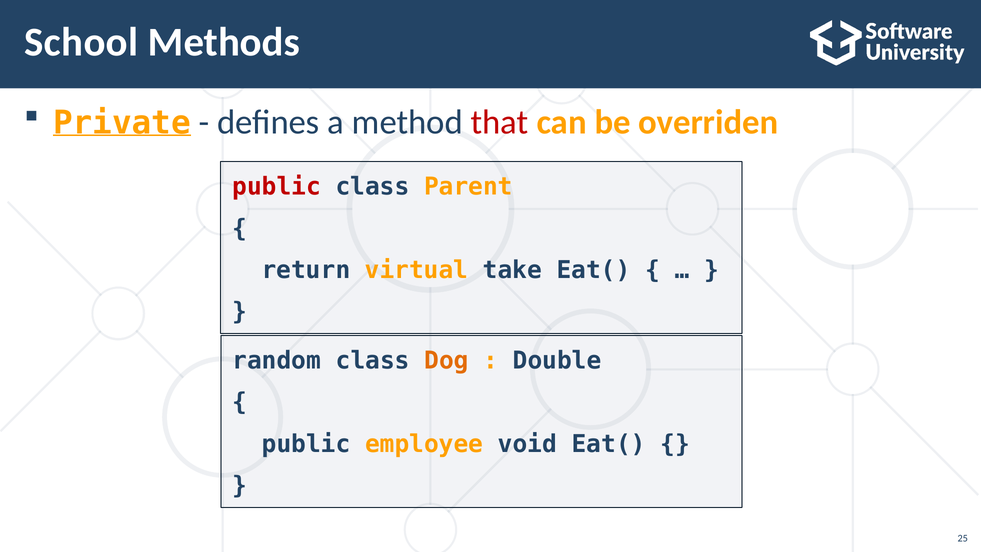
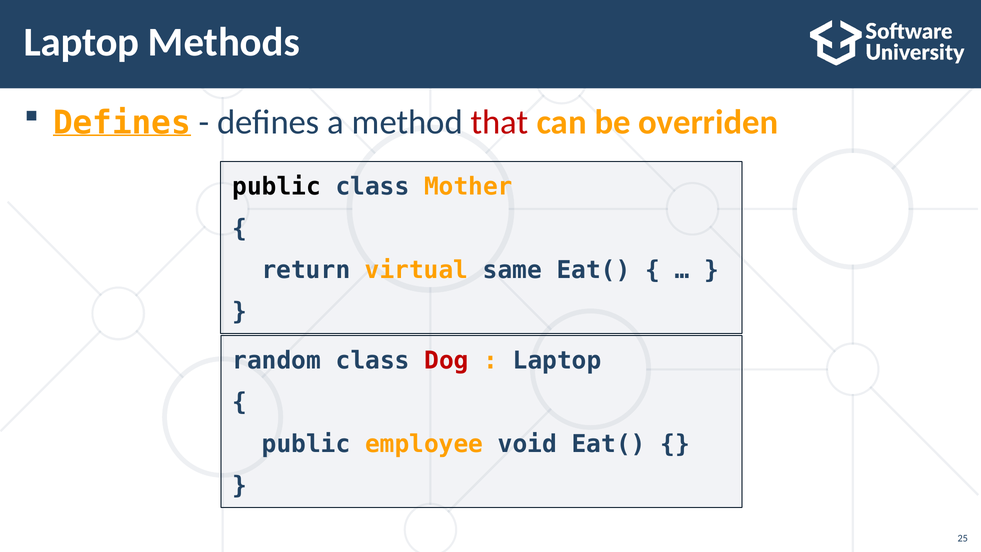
School: School -> Laptop (82, 42)
Private: Private -> Defines (122, 123)
public colour: red -> black (277, 187)
Parent: Parent -> Mother (468, 187)
take: take -> same (512, 270)
Dog colour: orange -> red (446, 360)
Double: Double -> Laptop (557, 360)
